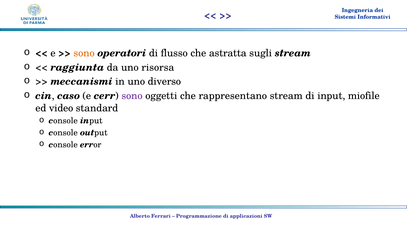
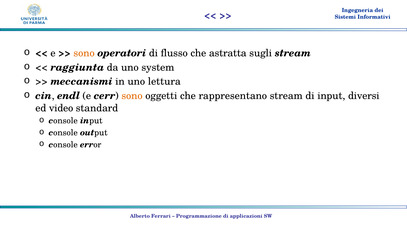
risorsa: risorsa -> system (158, 67)
diverso: diverso -> lettura (164, 82)
caso: caso -> endl (69, 96)
sono colour: purple -> orange (132, 96)
miofile: miofile -> diversi (364, 96)
